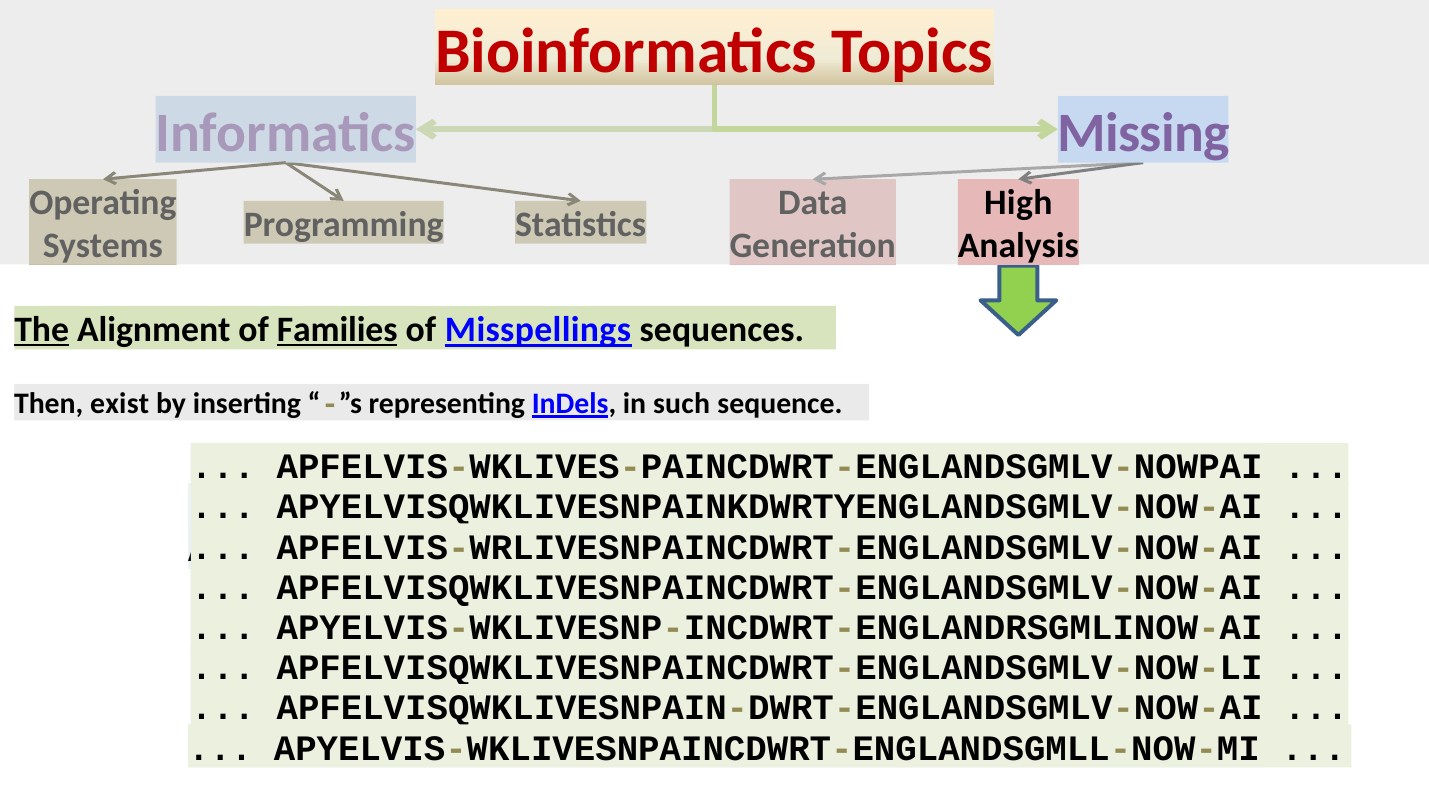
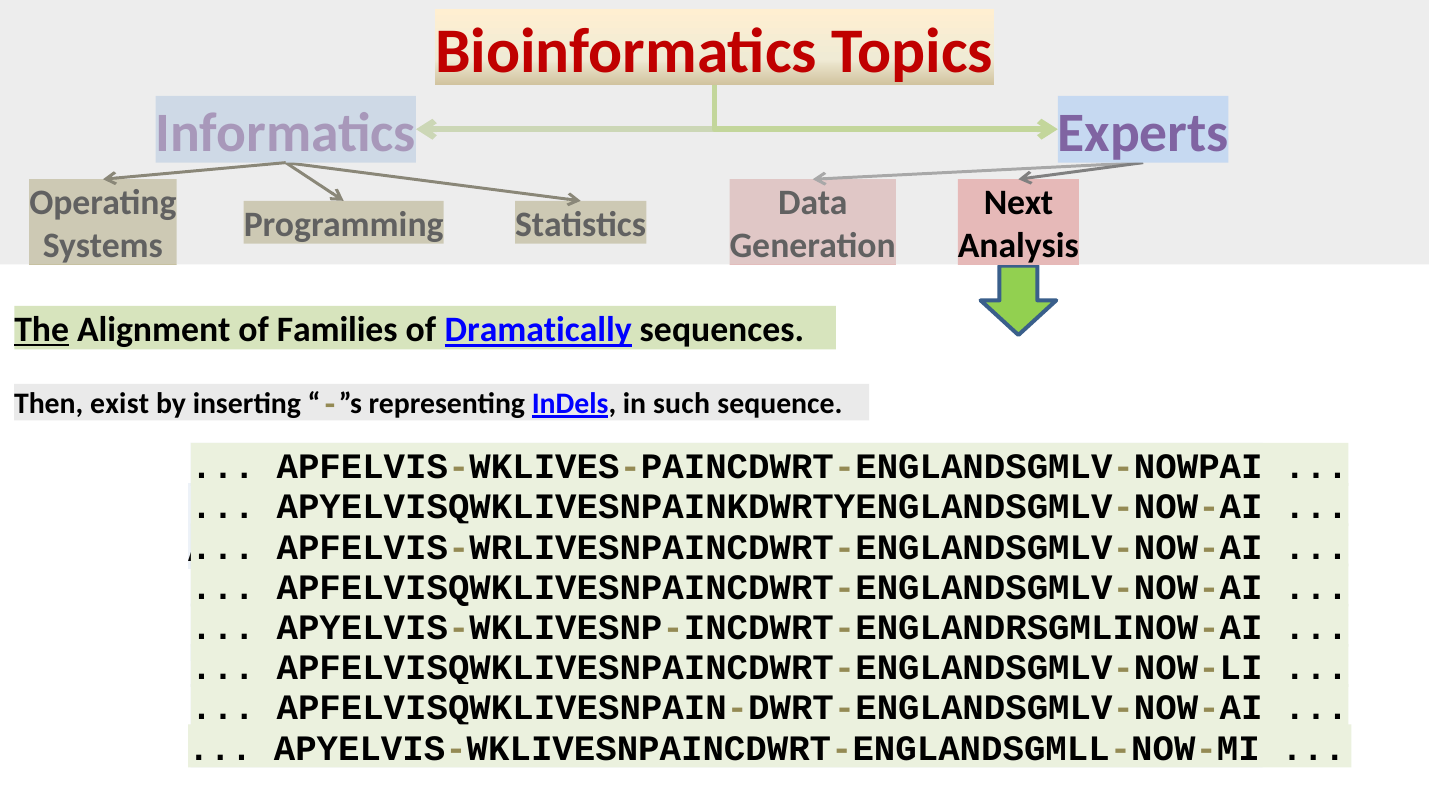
Missing: Missing -> Experts (1143, 133)
High: High -> Next (1019, 203)
Families underline: present -> none (337, 330)
Misspellings: Misspellings -> Dramatically (538, 330)
